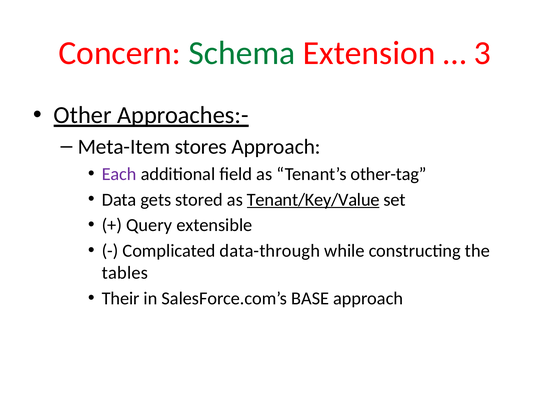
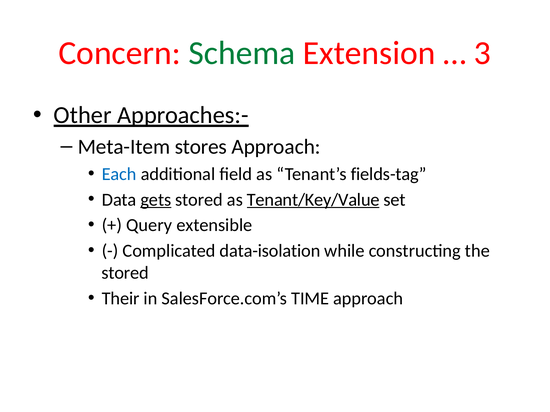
Each colour: purple -> blue (119, 174)
other-tag: other-tag -> fields-tag (389, 174)
gets underline: none -> present (156, 200)
data-through: data-through -> data-isolation (270, 251)
tables: tables -> stored (125, 273)
BASE: BASE -> TIME (310, 299)
